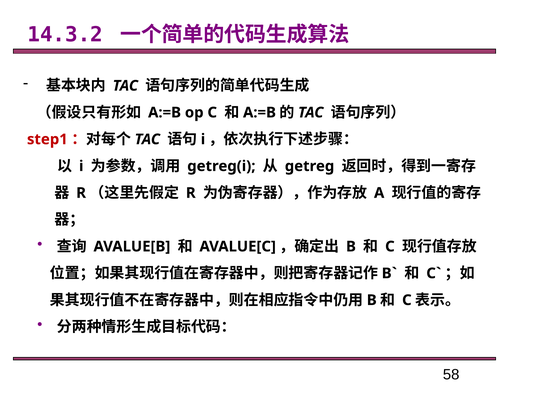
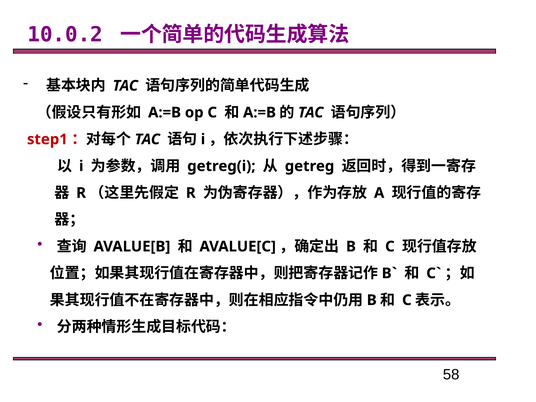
14.3.2: 14.3.2 -> 10.0.2 (65, 34)
